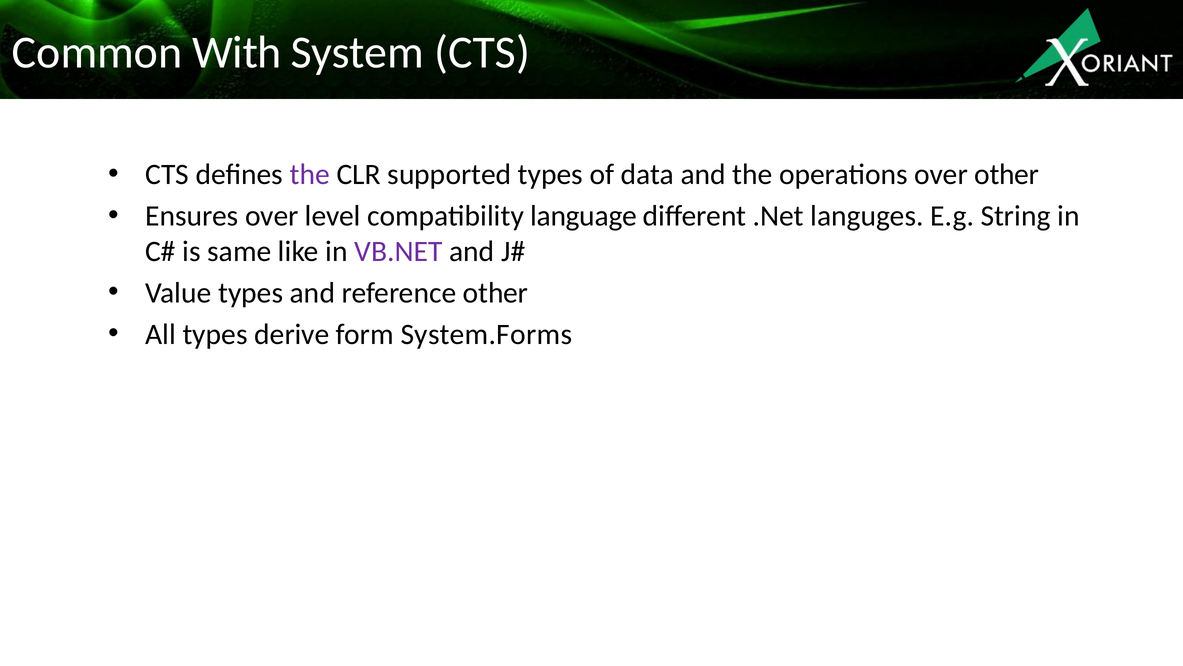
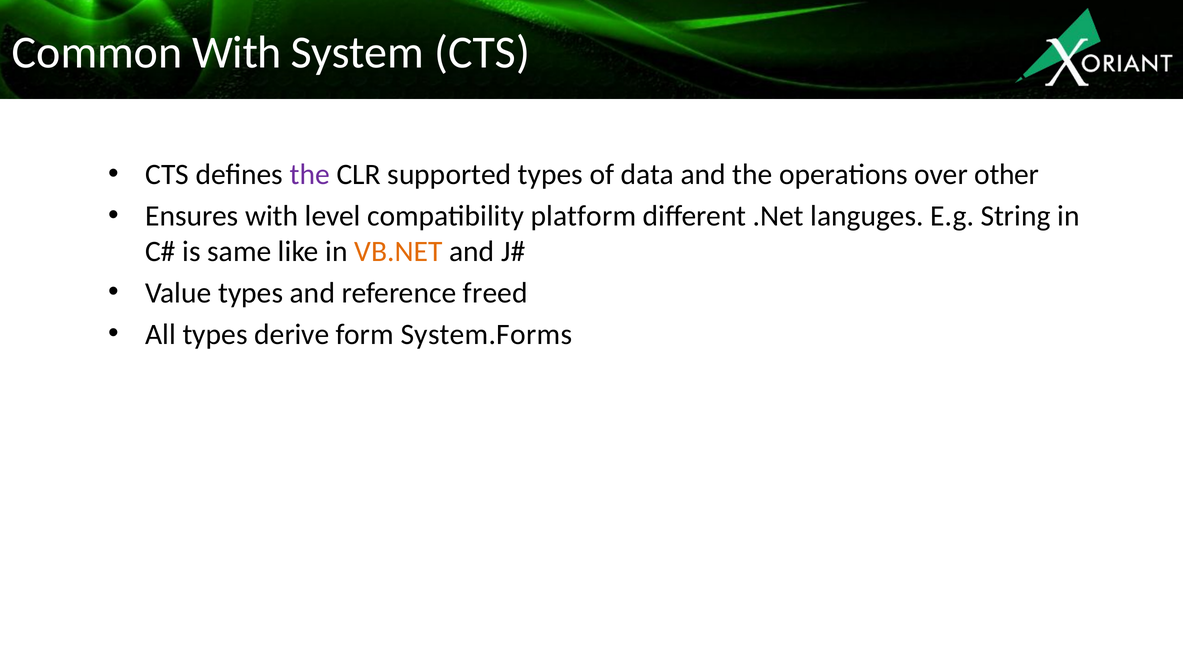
Ensures over: over -> with (272, 216)
language: language -> platform (583, 216)
VB.NET colour: purple -> orange (398, 251)
reference other: other -> freed (495, 293)
